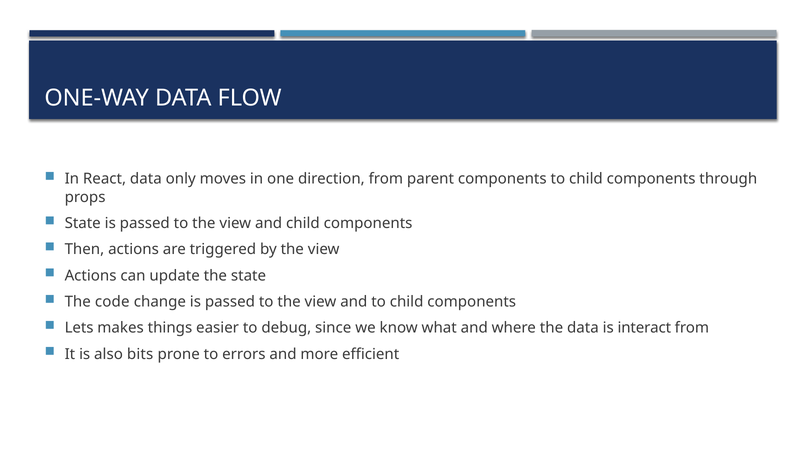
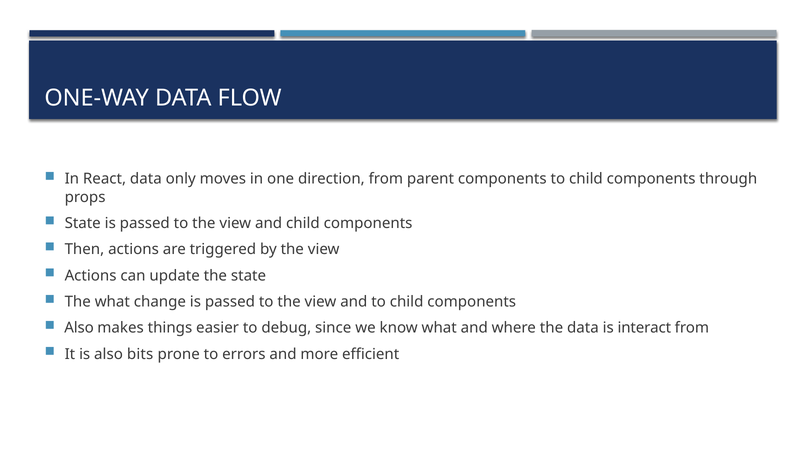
The code: code -> what (112, 302)
Lets: Lets -> Also (79, 328)
